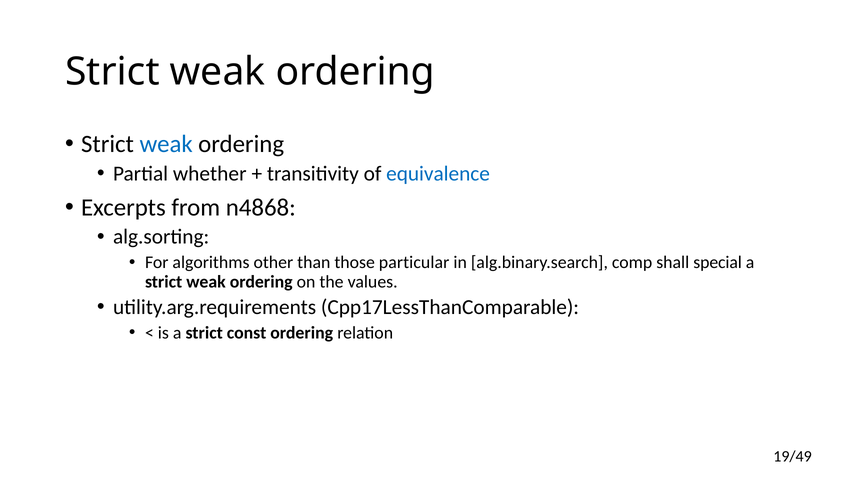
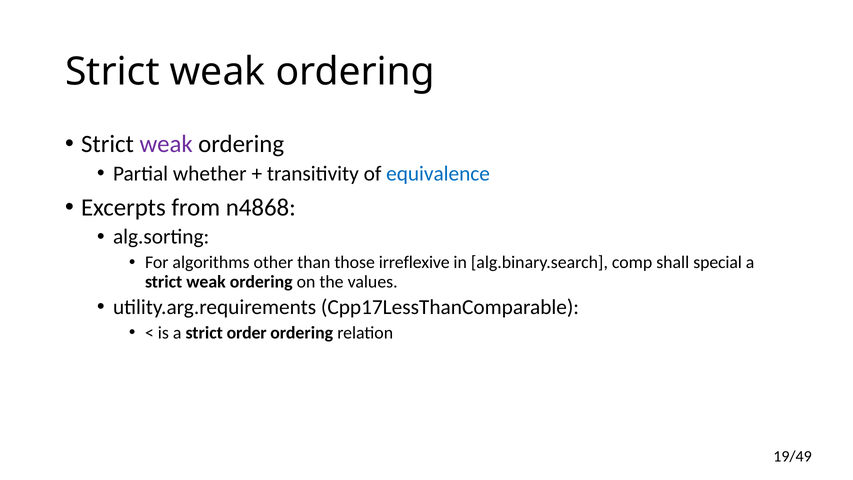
weak colour: blue -> purple (166, 144)
particular: particular -> irreflexive (414, 262)
const: const -> order (247, 333)
